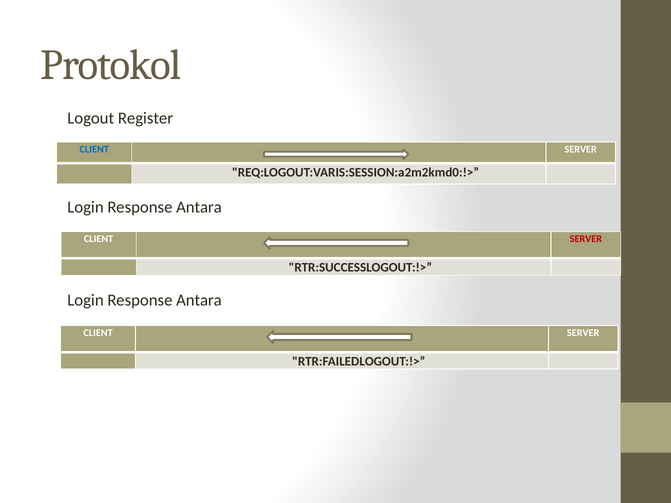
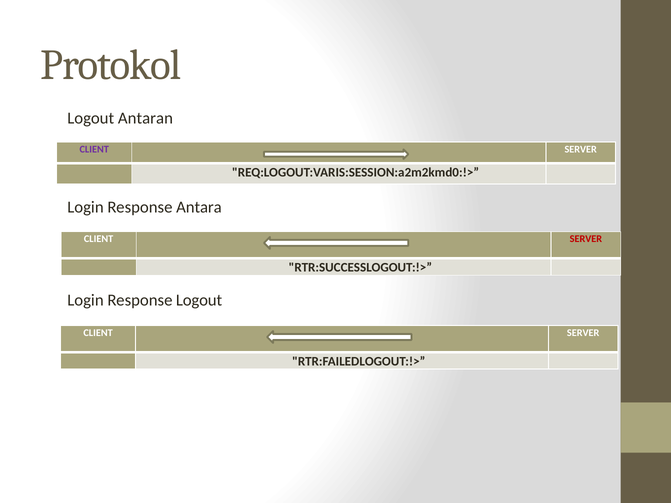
Register: Register -> Antaran (145, 118)
CLIENT colour: blue -> purple (94, 149)
Antara: Antara -> Logout (199, 300)
